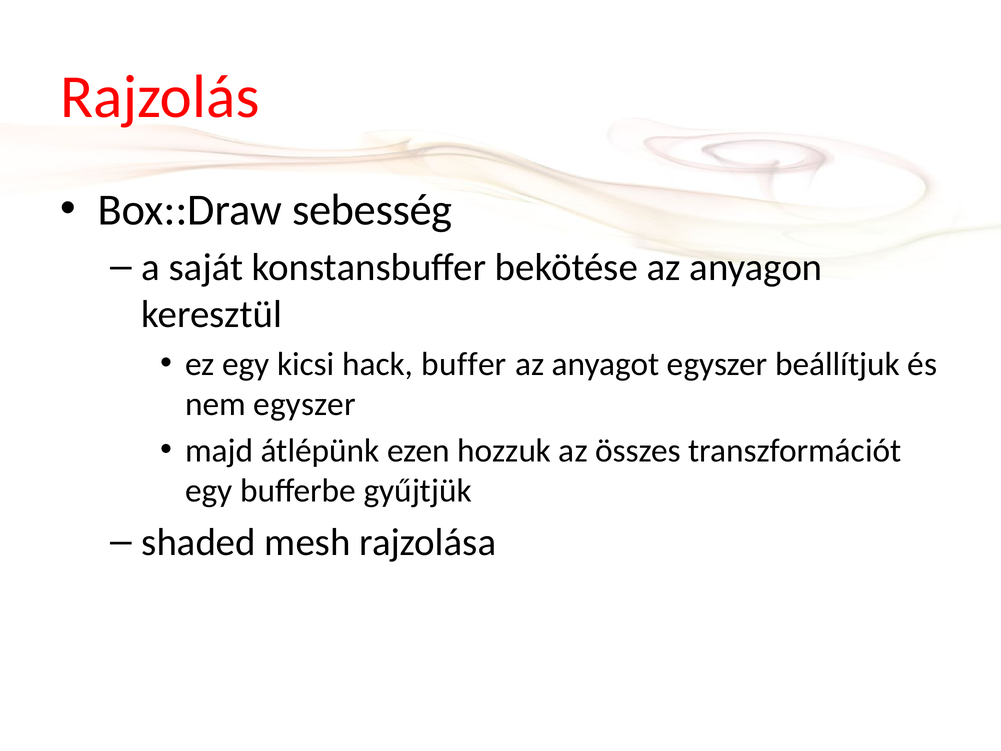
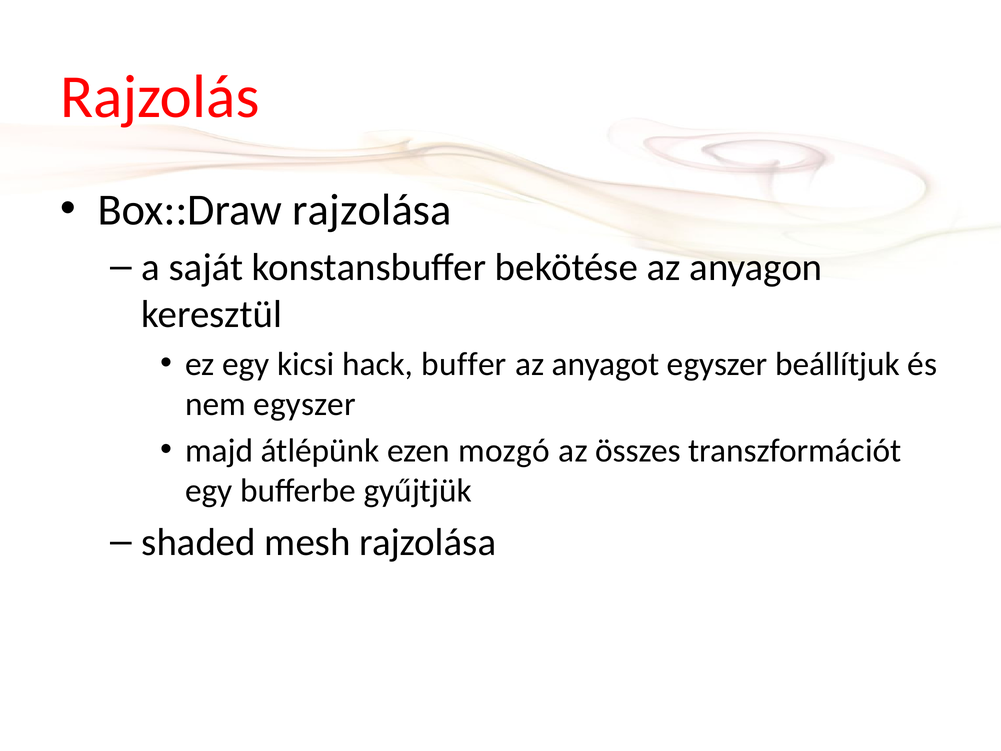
Box::Draw sebesség: sebesség -> rajzolása (372, 210)
hozzuk: hozzuk -> mozgó (504, 451)
